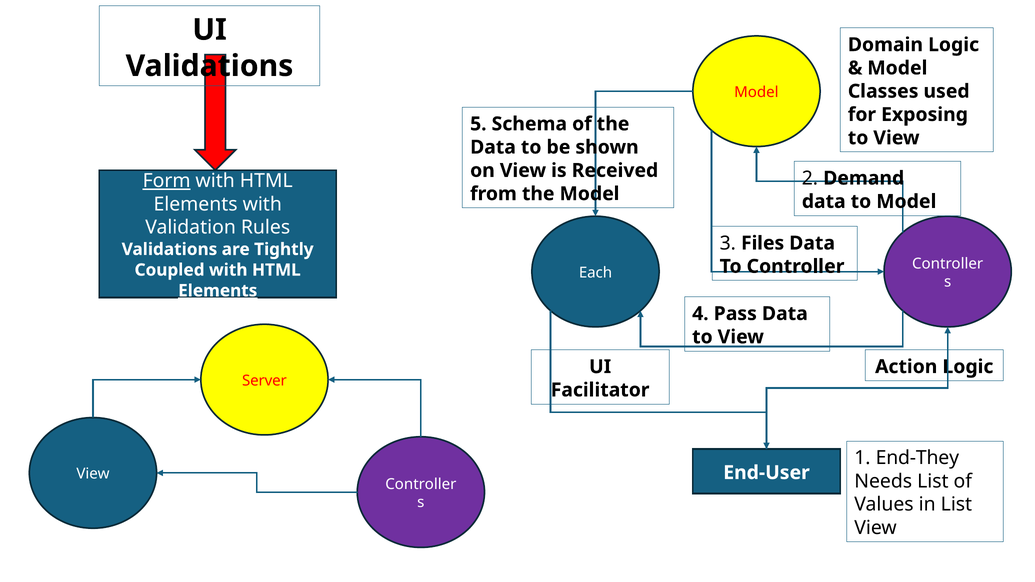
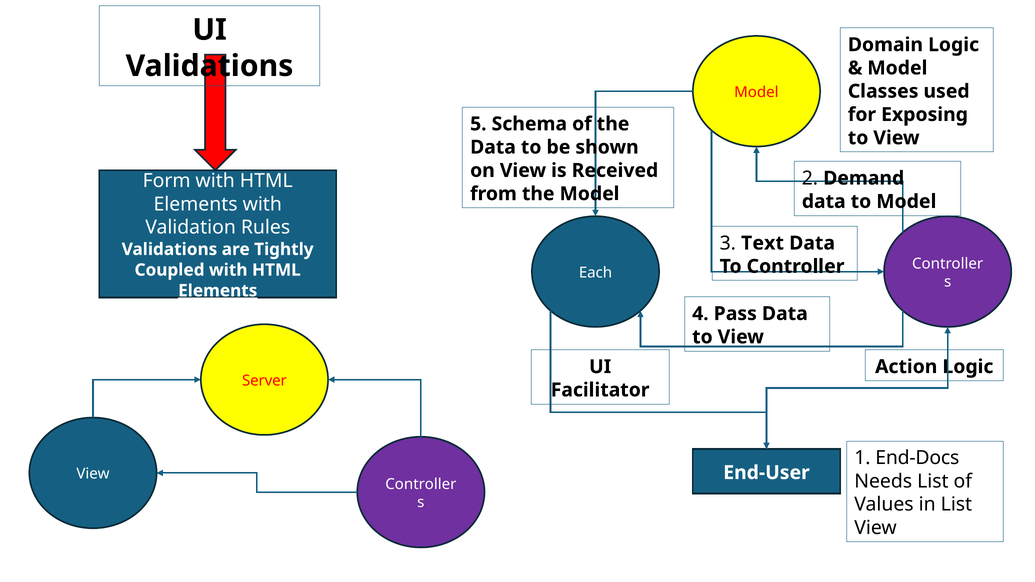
Form underline: present -> none (167, 181)
Files: Files -> Text (762, 243)
End-They: End-They -> End-Docs (917, 458)
